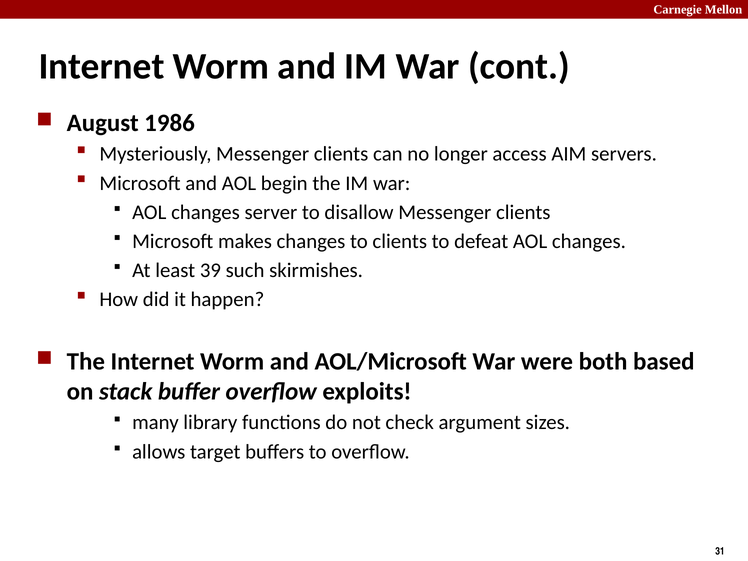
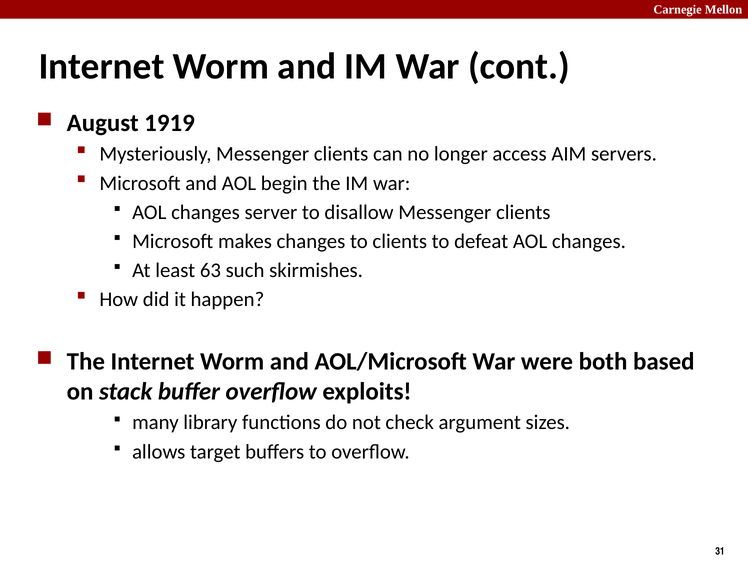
1986: 1986 -> 1919 (170, 123)
39: 39 -> 63 (210, 270)
